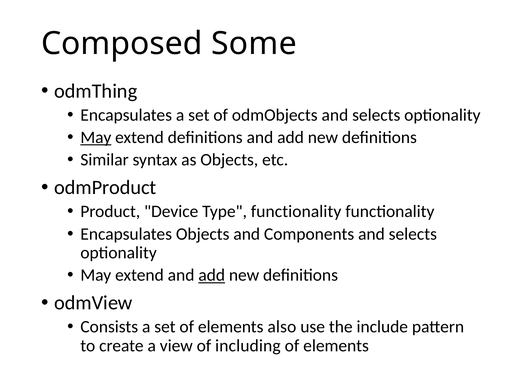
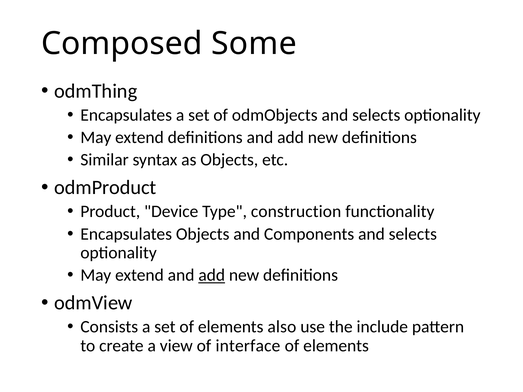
May underline: present -> none (96, 138)
Type functionality: functionality -> construction (296, 212)
including: including -> interface (248, 346)
